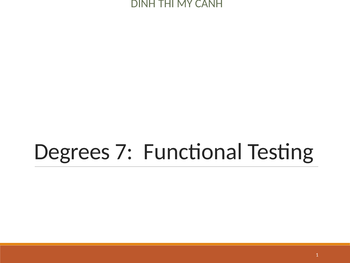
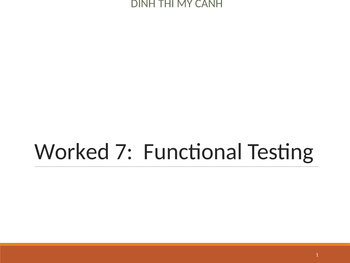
Degrees: Degrees -> Worked (72, 151)
